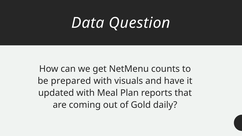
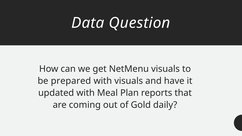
NetMenu counts: counts -> visuals (165, 69)
